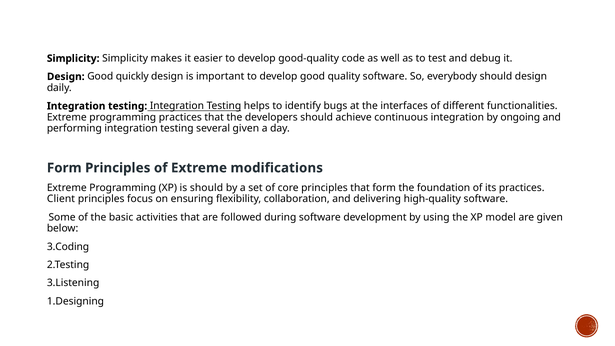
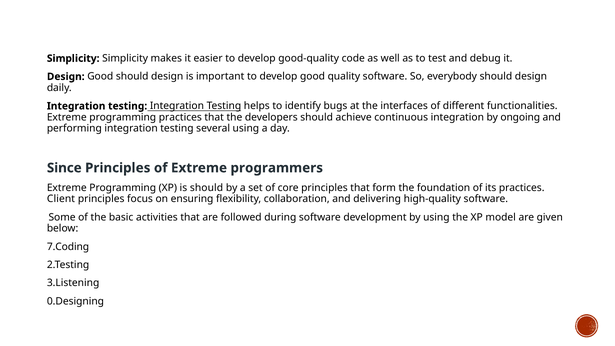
Good quickly: quickly -> should (132, 77)
several given: given -> using (246, 129)
Form: Form -> Since (64, 168)
modifications: modifications -> programmers (277, 168)
3.Coding: 3.Coding -> 7.Coding (68, 247)
1.Designing: 1.Designing -> 0.Designing (75, 301)
